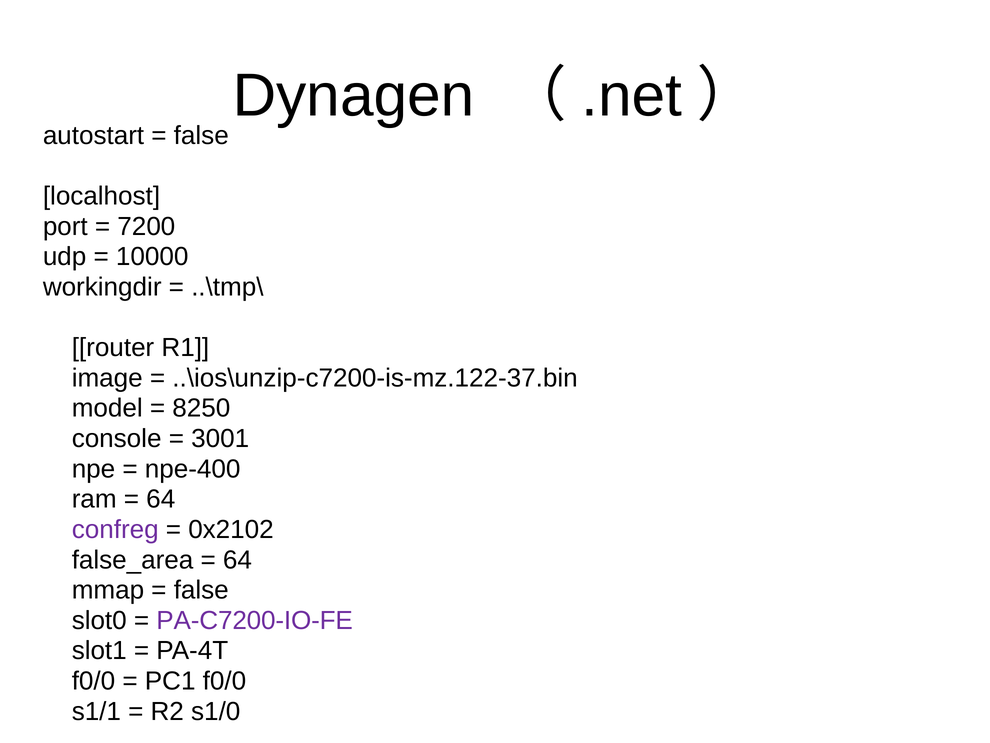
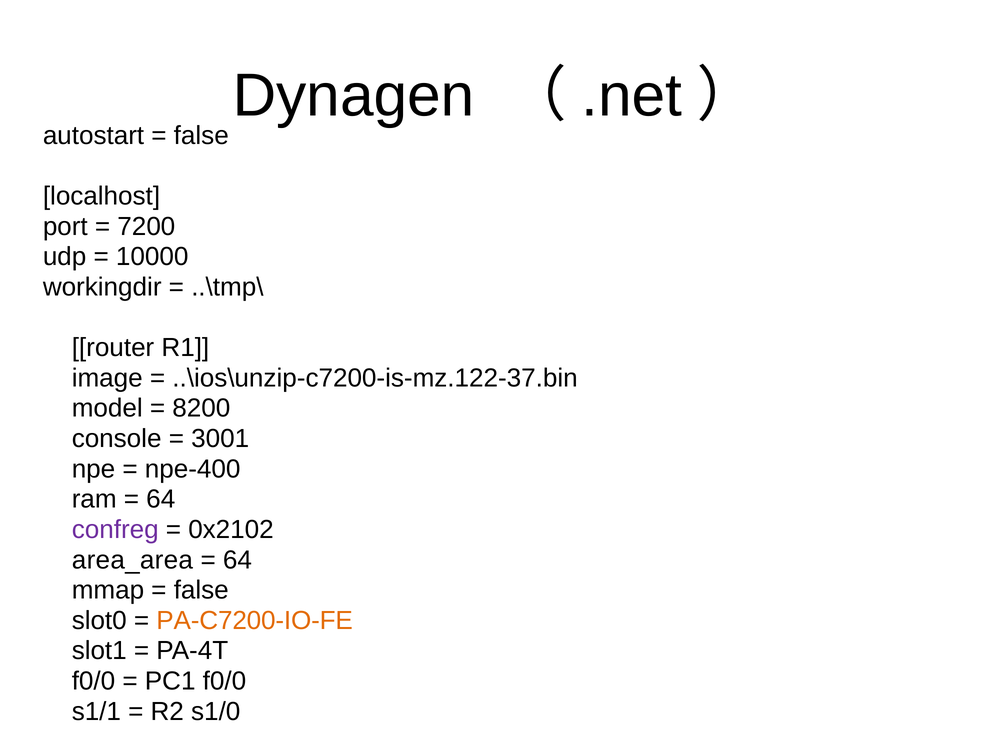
8250: 8250 -> 8200 (201, 408)
false_area: false_area -> area_area (132, 560)
PA-C7200-IO-FE colour: purple -> orange (255, 620)
